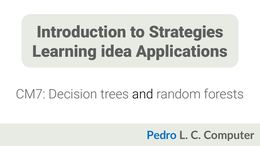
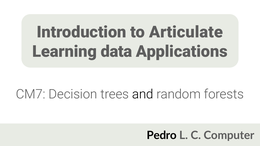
Strategies: Strategies -> Articulate (186, 32)
idea: idea -> data (116, 52)
Pedro colour: blue -> black (162, 136)
